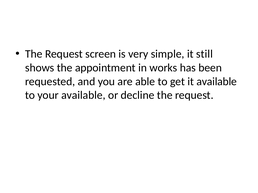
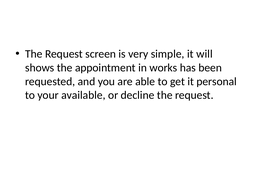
still: still -> will (205, 54)
it available: available -> personal (217, 82)
